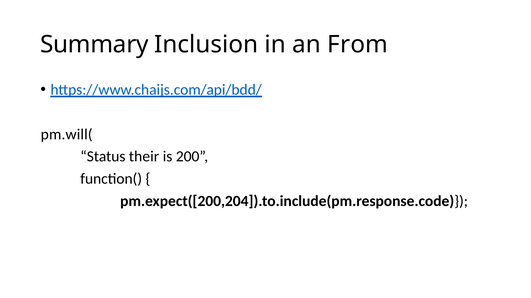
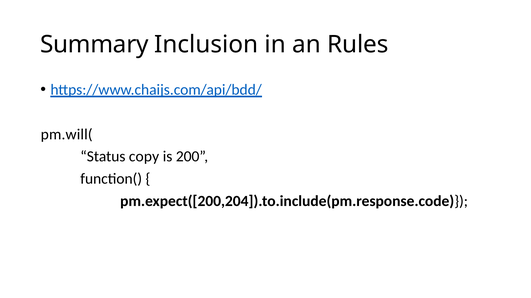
From: From -> Rules (358, 45)
their: their -> copy (144, 157)
